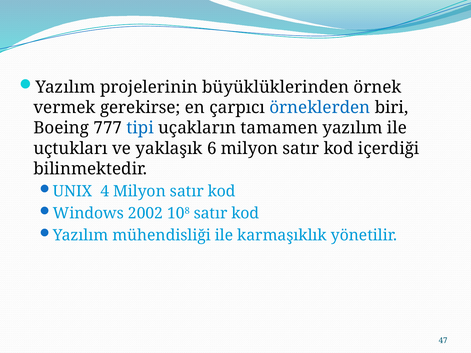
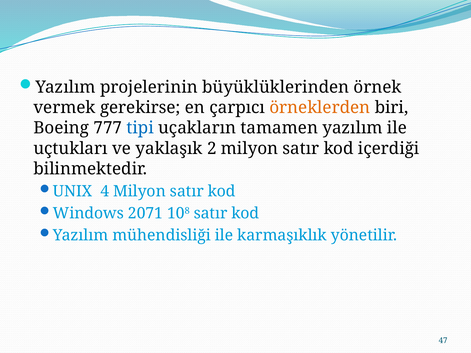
örneklerden colour: blue -> orange (320, 108)
6: 6 -> 2 (212, 149)
2002: 2002 -> 2071 (145, 214)
